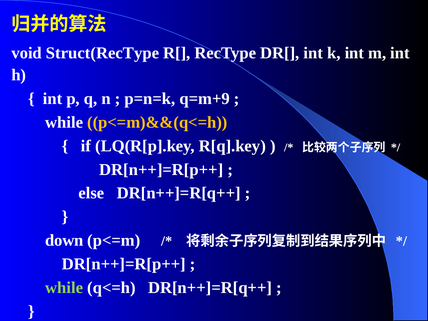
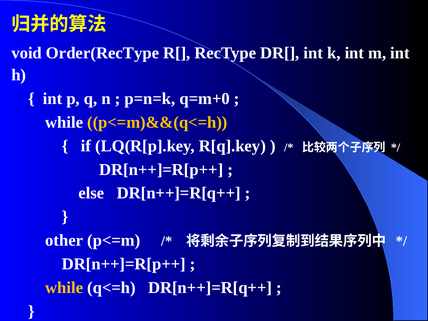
Struct(RecType: Struct(RecType -> Order(RecType (103, 53)
q=m+9: q=m+9 -> q=m+0 (205, 99)
down: down -> other (64, 240)
while colour: light green -> yellow (64, 288)
